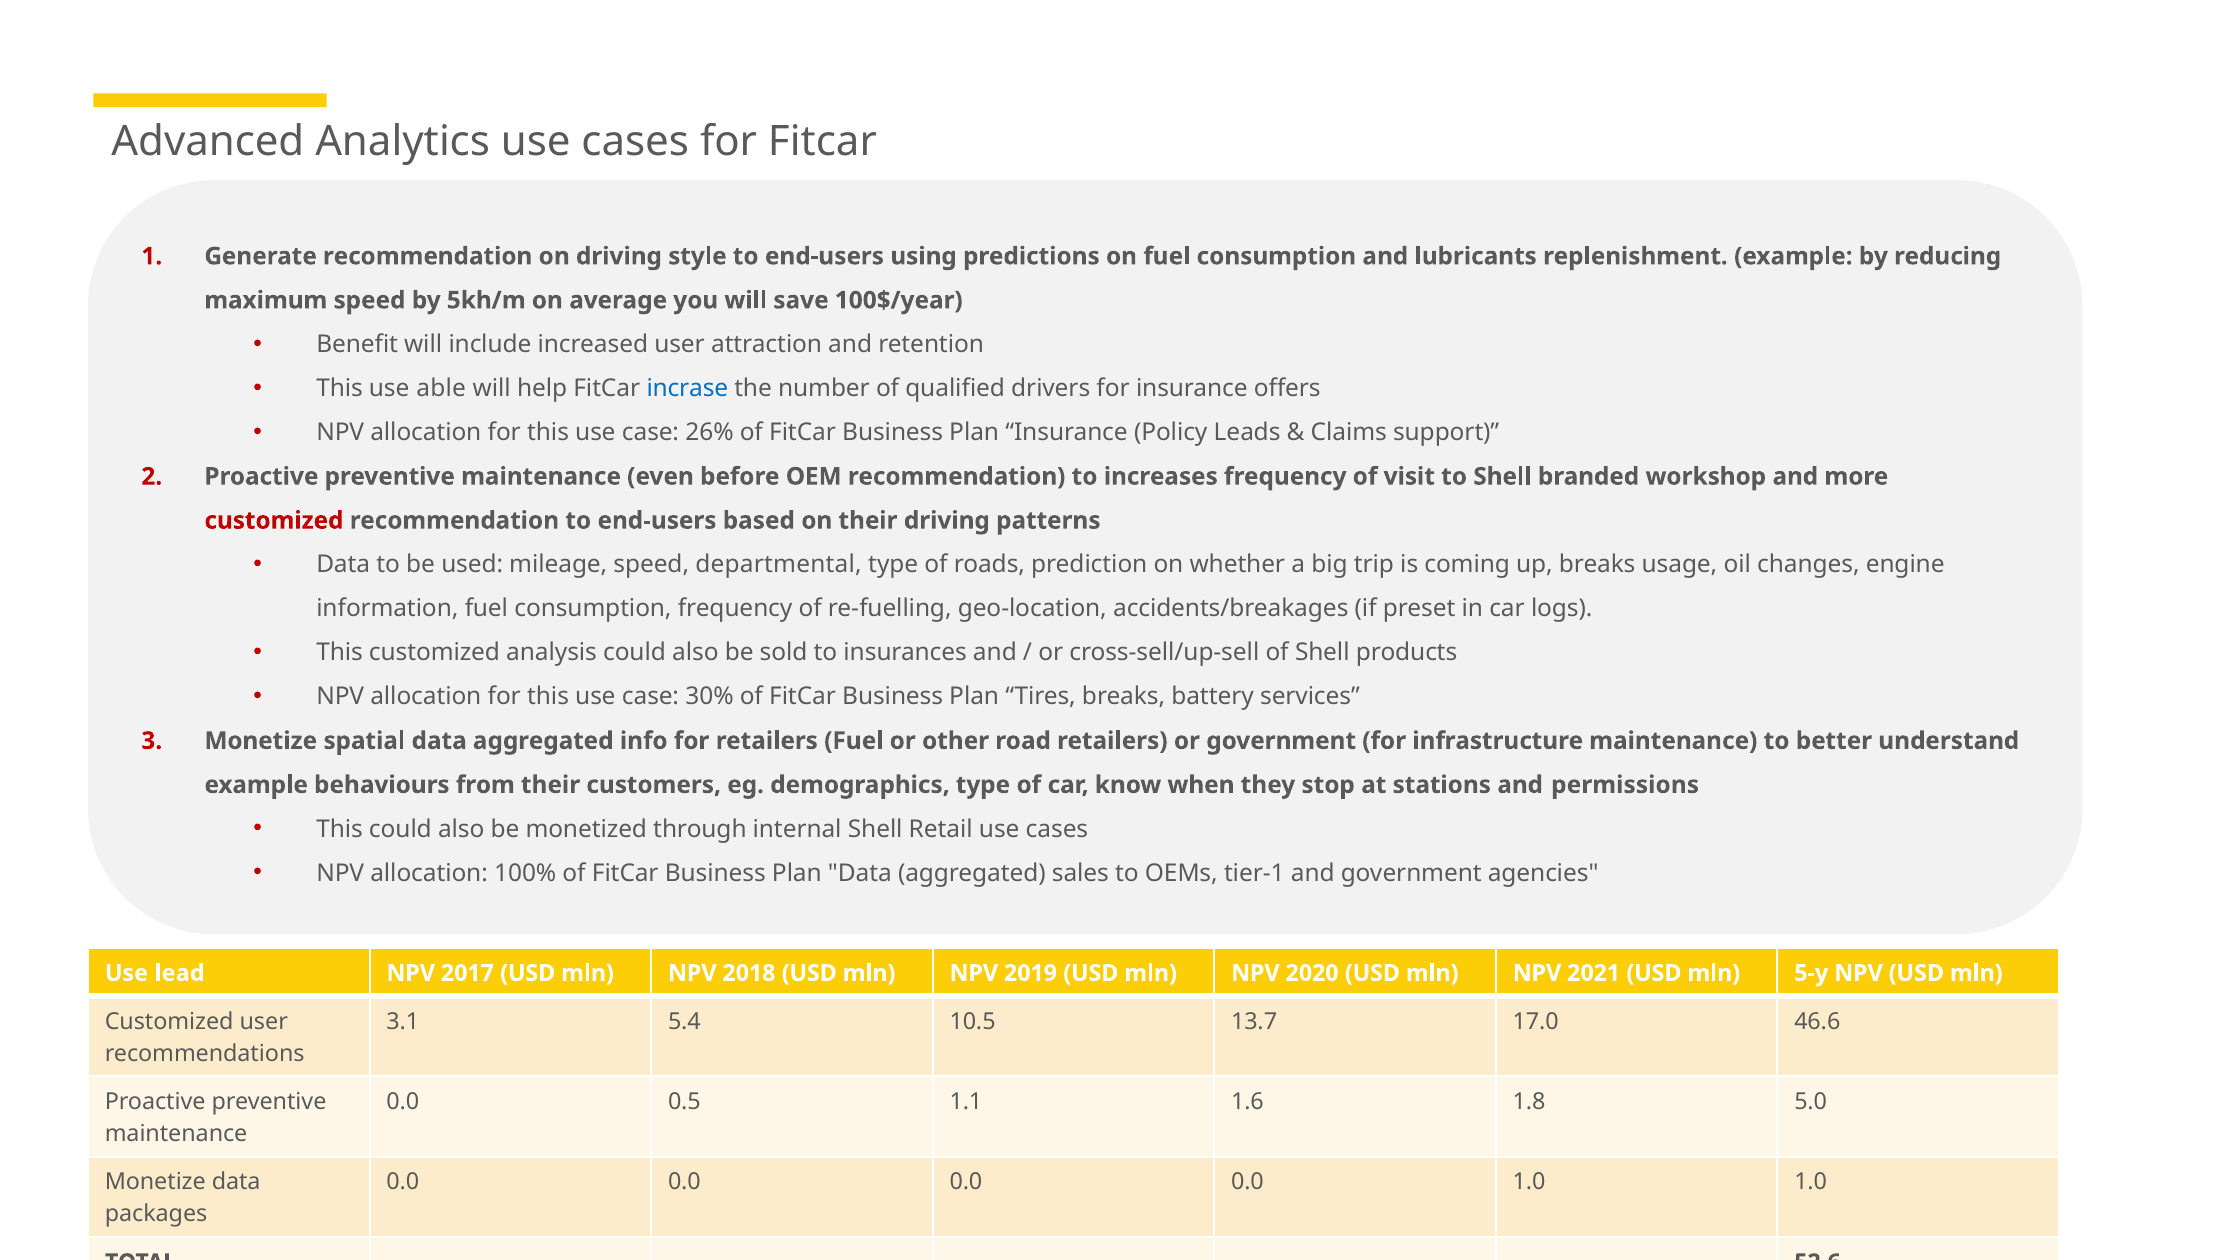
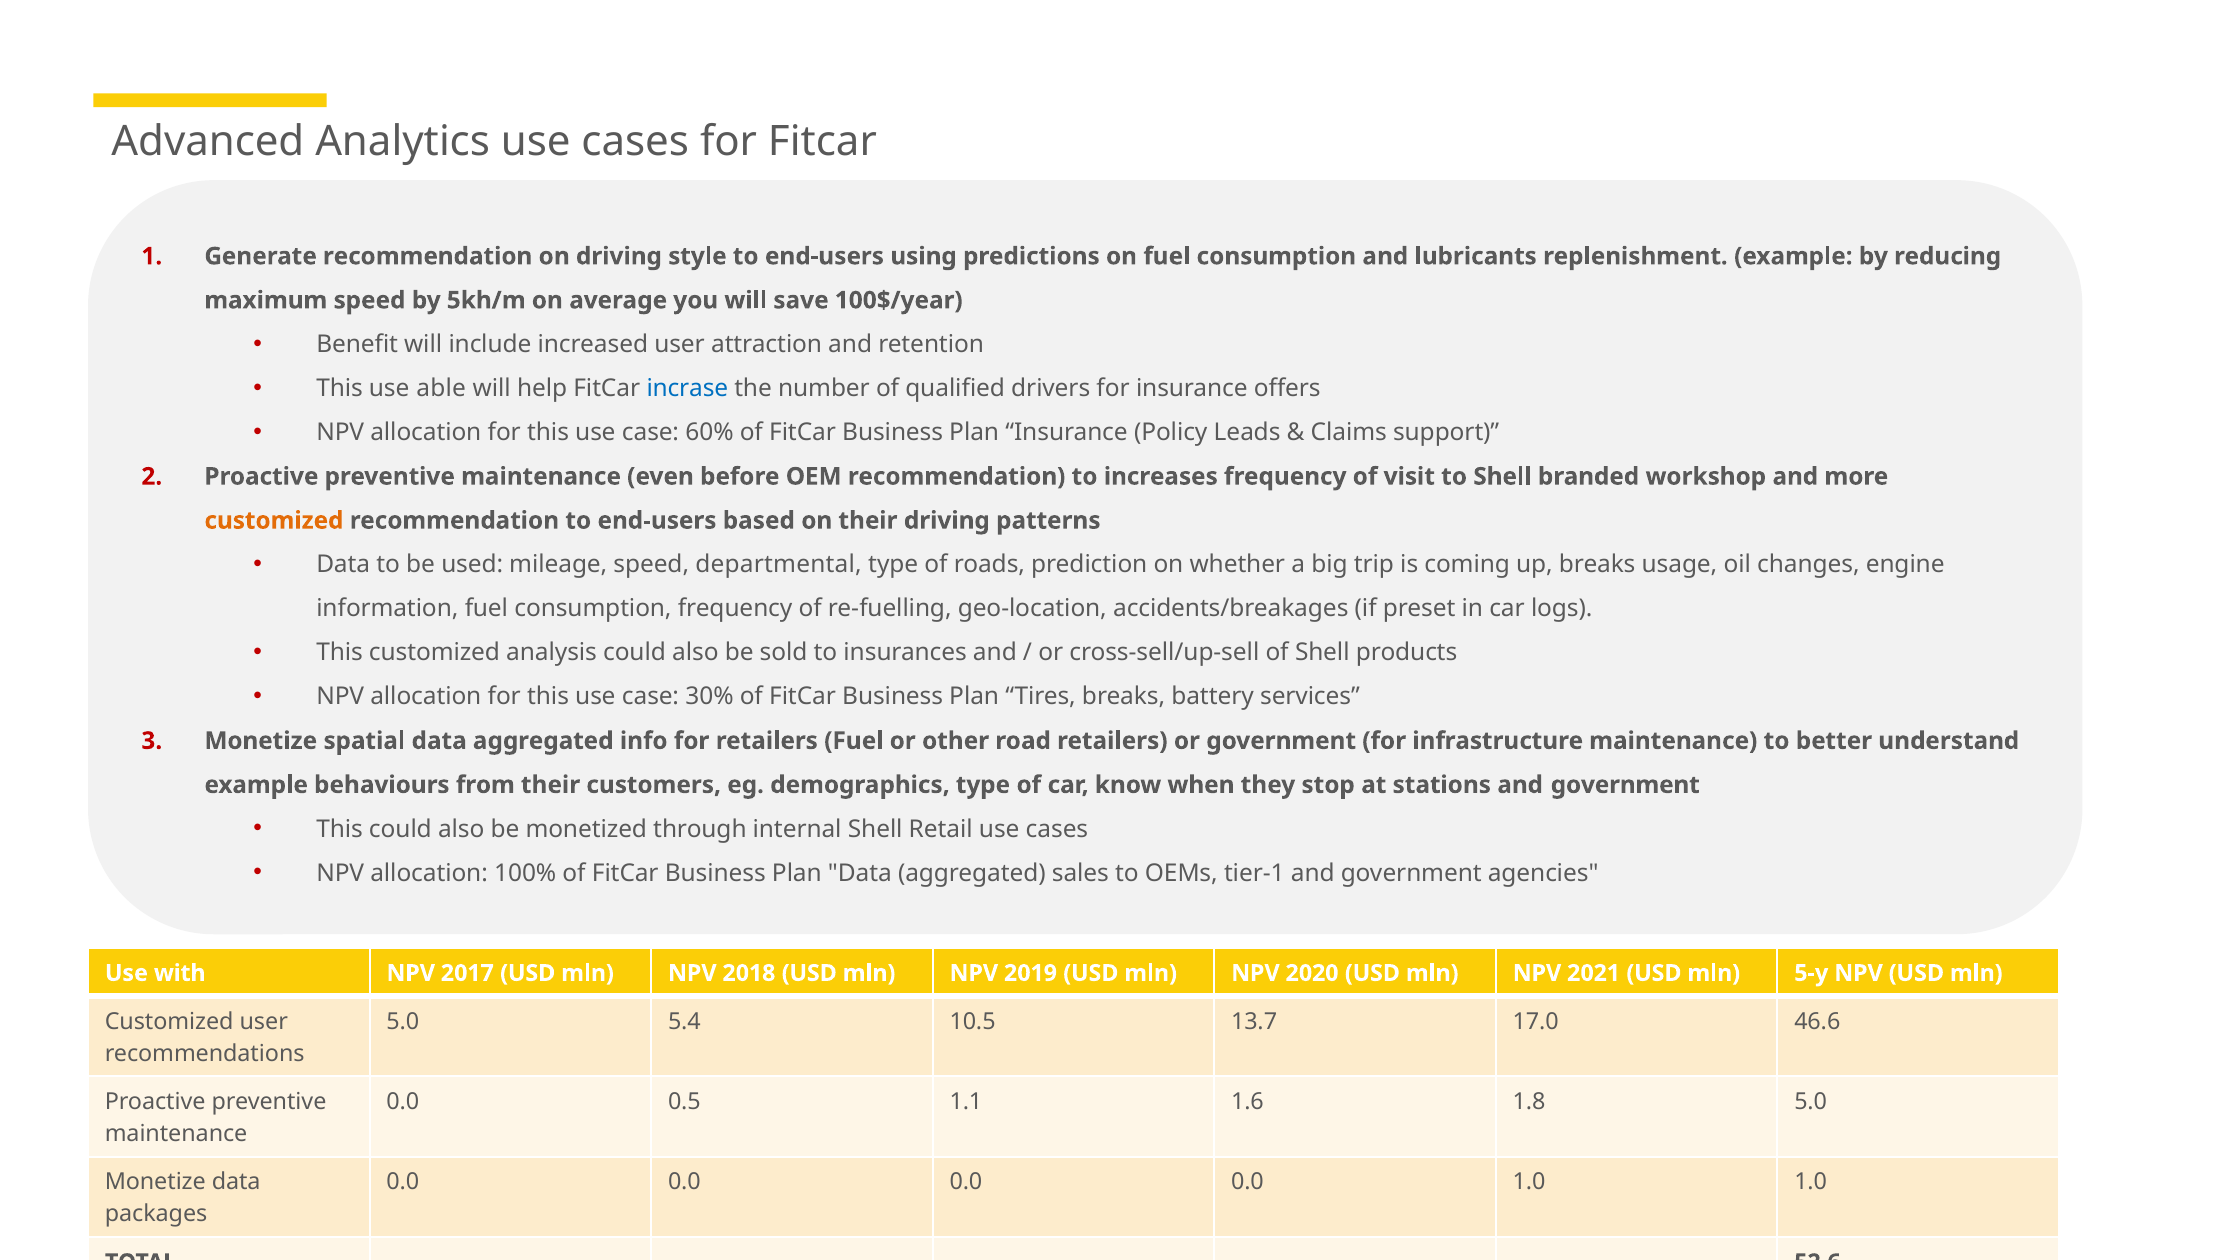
26%: 26% -> 60% (709, 432)
customized colour: red -> orange (274, 521)
stations and permissions: permissions -> government (1625, 785)
lead: lead -> with (180, 973)
3.1: 3.1 -> 5.0 (403, 1022)
